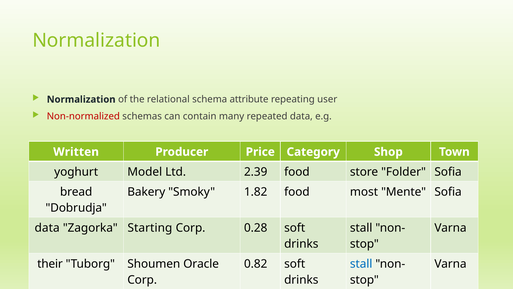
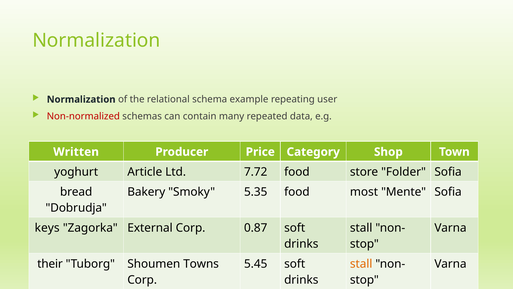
attribute: attribute -> example (249, 99)
Model: Model -> Article (145, 172)
2.39: 2.39 -> 7.72 (256, 172)
1.82: 1.82 -> 5.35 (256, 192)
data: data -> keys (47, 227)
Starting: Starting -> External (150, 227)
0.28: 0.28 -> 0.87 (256, 227)
Oracle: Oracle -> Towns (201, 263)
0.82: 0.82 -> 5.45 (256, 263)
stall colour: blue -> orange (361, 263)
